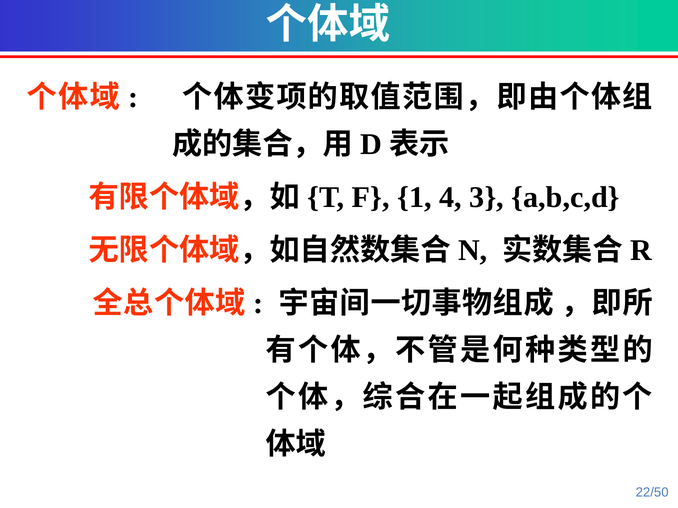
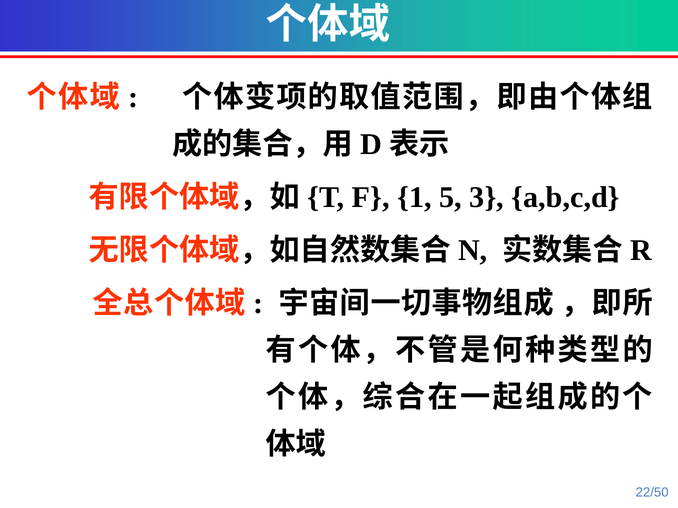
4: 4 -> 5 (451, 198)
